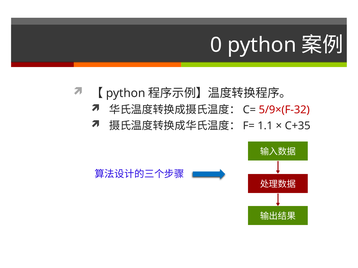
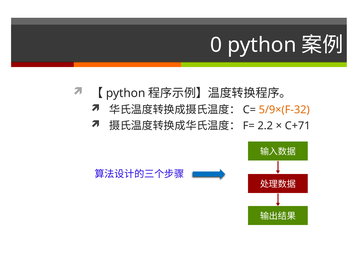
5/9×(F-32 colour: red -> orange (284, 110)
1.1: 1.1 -> 2.2 (265, 126)
C+35: C+35 -> C+71 (298, 126)
